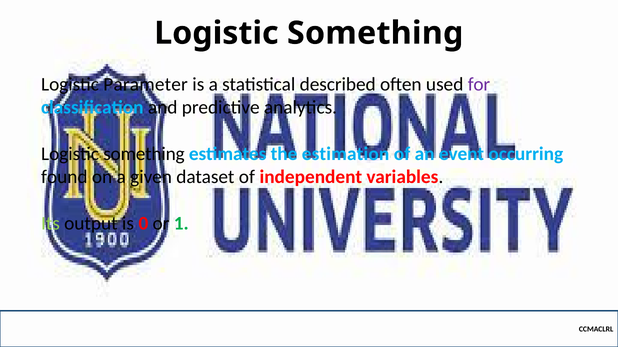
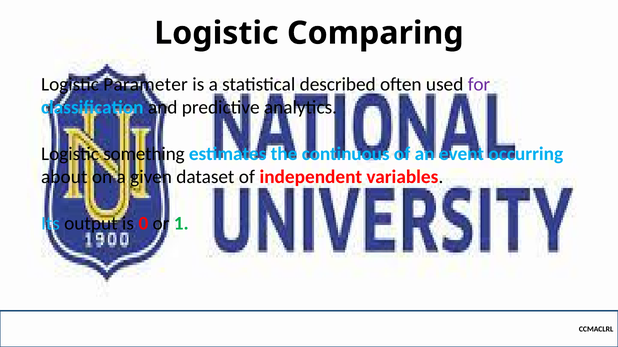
Something: Something -> Comparing (375, 33)
estimation: estimation -> continuous (346, 154)
found: found -> about (64, 177)
Its colour: light green -> light blue (50, 224)
